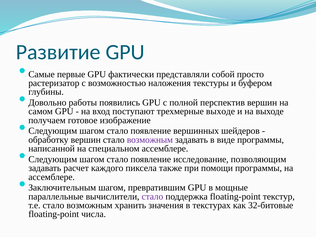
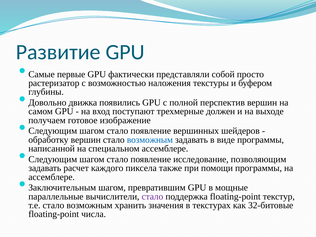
работы: работы -> движка (83, 103)
трехмерные выходе: выходе -> должен (221, 111)
возможным colour: purple -> blue (150, 140)
